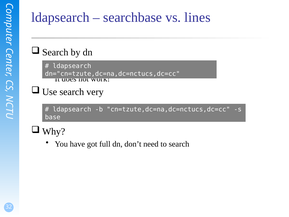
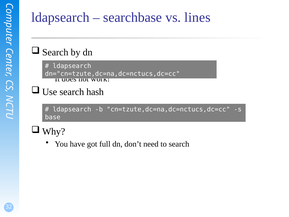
very: very -> hash (95, 92)
